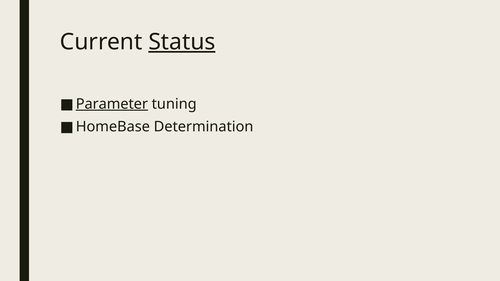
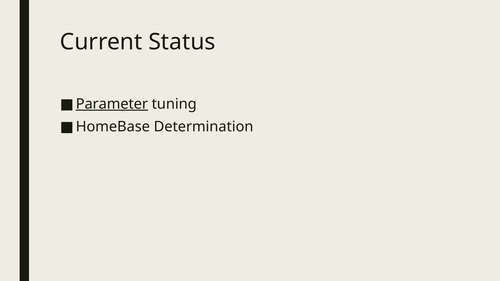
Status underline: present -> none (182, 42)
